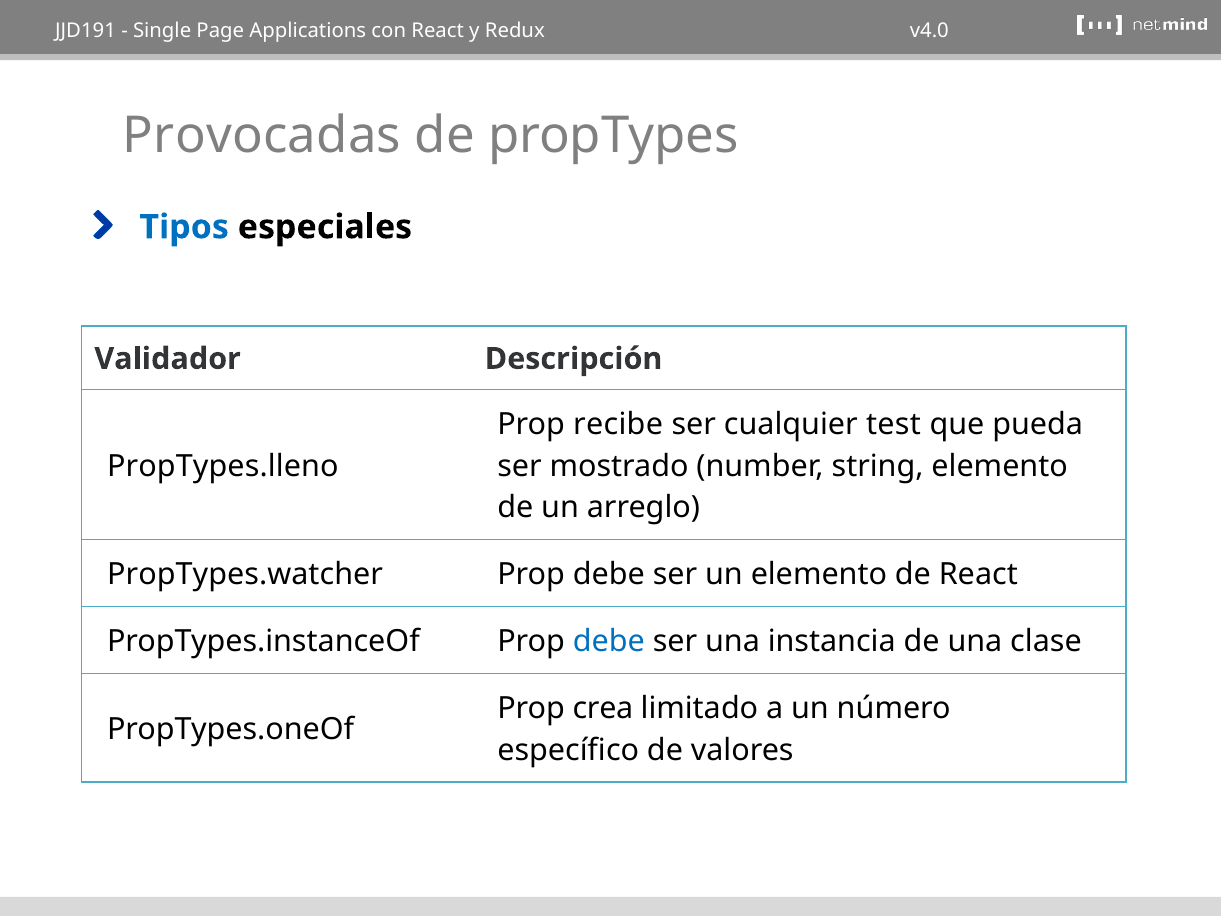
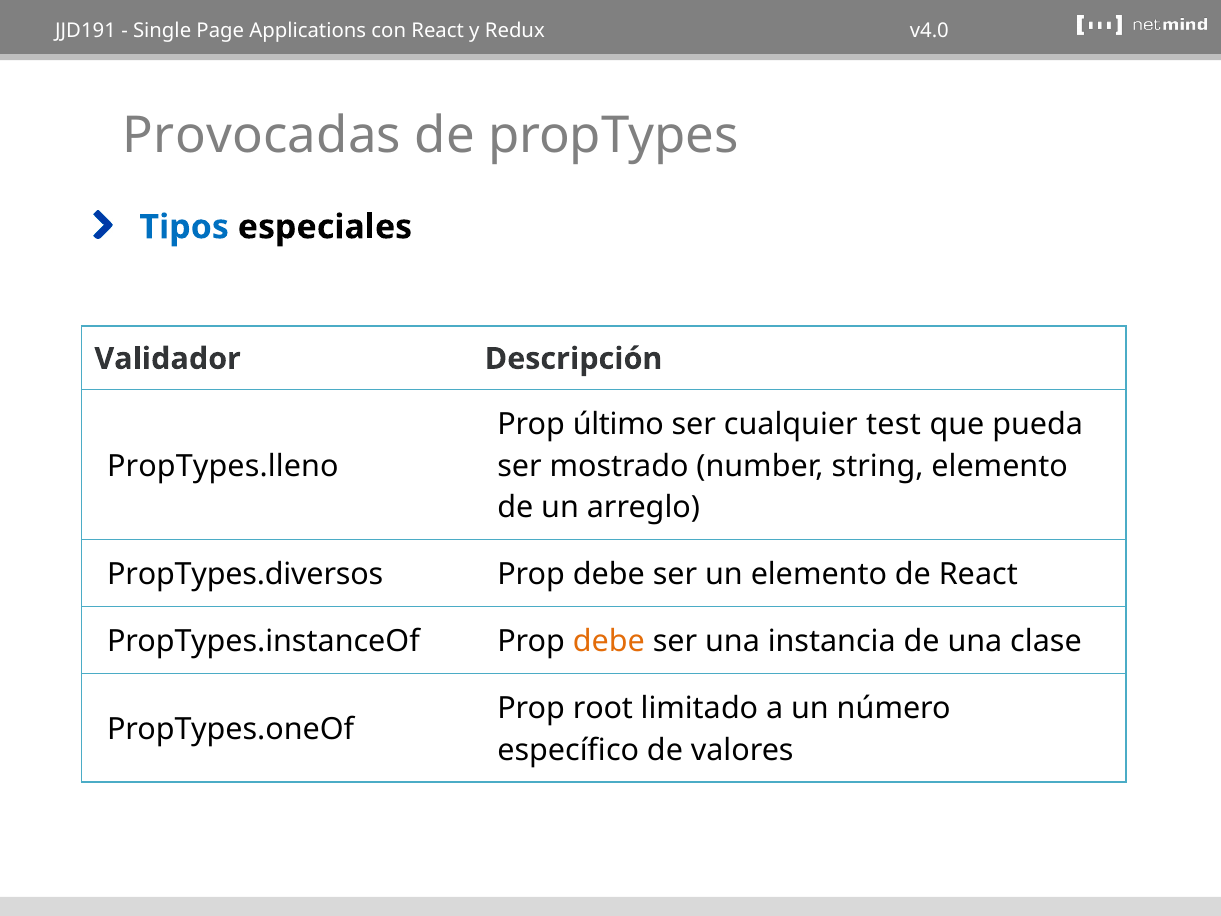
recibe: recibe -> último (618, 424)
PropTypes.watcher: PropTypes.watcher -> PropTypes.diversos (245, 574)
debe colour: blue -> orange (609, 641)
crea: crea -> root (603, 708)
